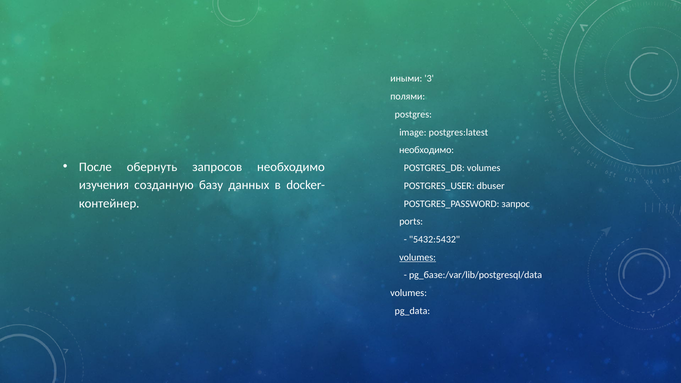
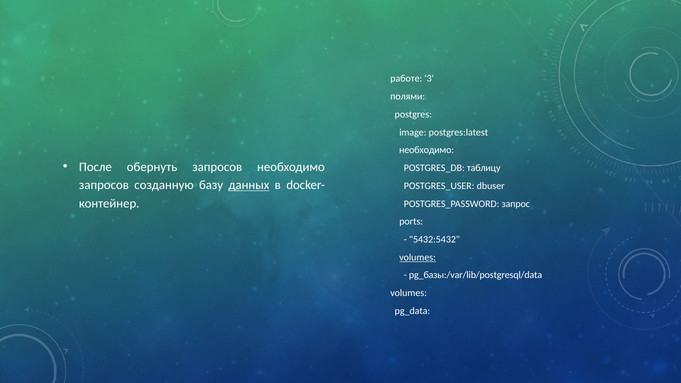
иными: иными -> работе (406, 79)
POSTGRES_DB volumes: volumes -> таблицу (484, 168)
изучения: изучения -> запросов (104, 185)
данных underline: none -> present (249, 185)
pg_базе:/var/lib/postgresql/data: pg_базе:/var/lib/postgresql/data -> pg_базы:/var/lib/postgresql/data (476, 275)
